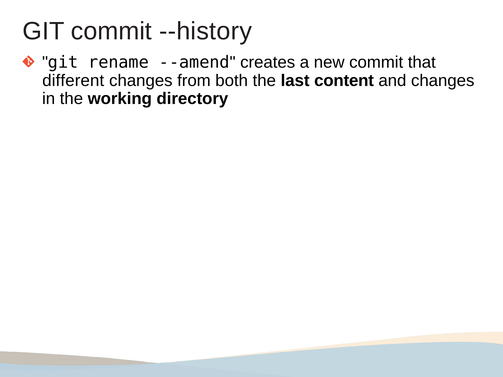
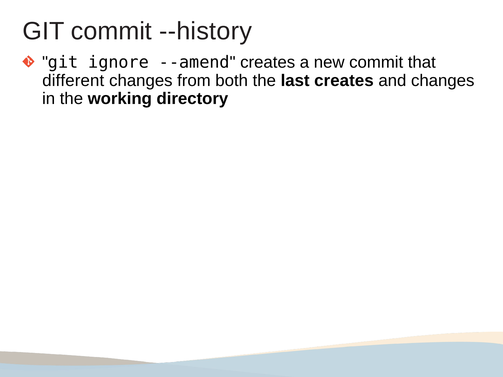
rename: rename -> ignore (119, 62)
last content: content -> creates (344, 81)
